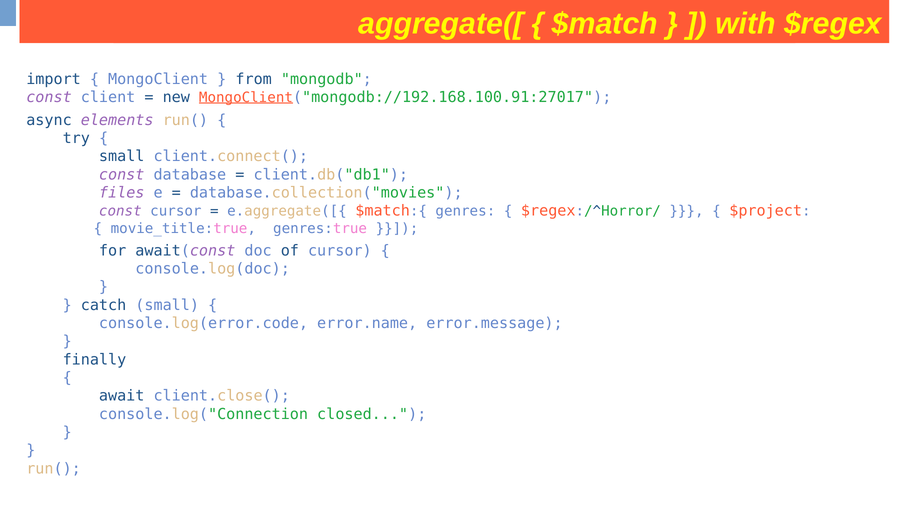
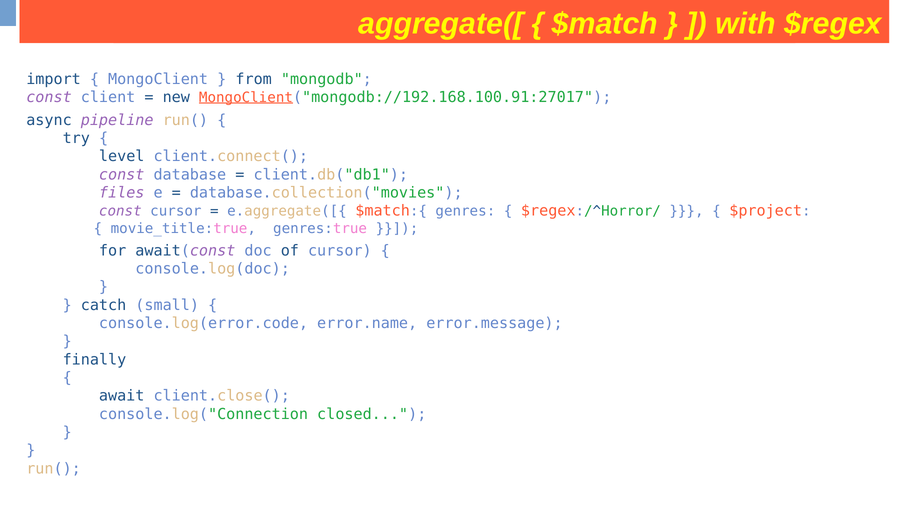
elements: elements -> pipeline (117, 120)
small: small -> level (122, 157)
